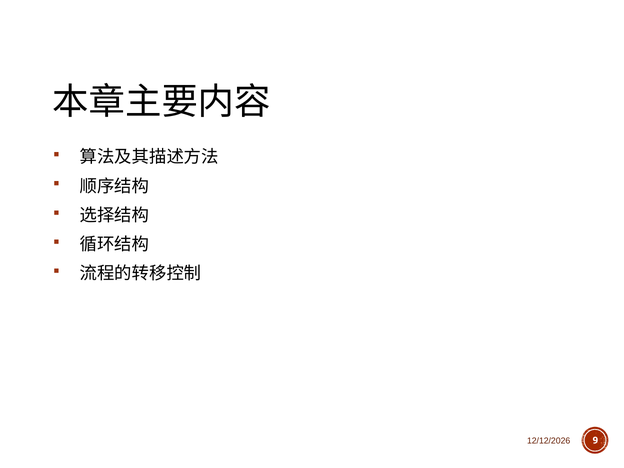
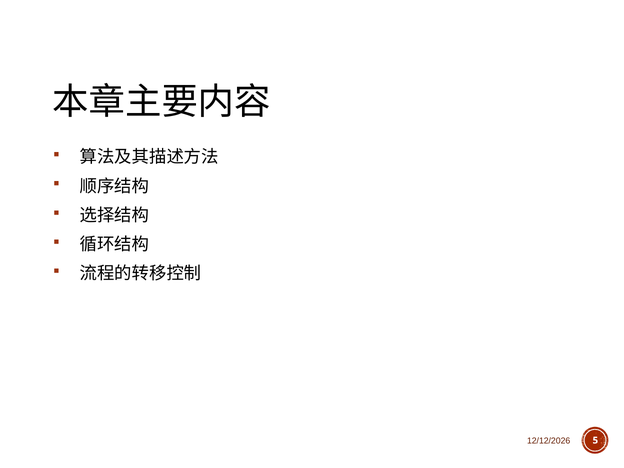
9: 9 -> 5 (595, 440)
